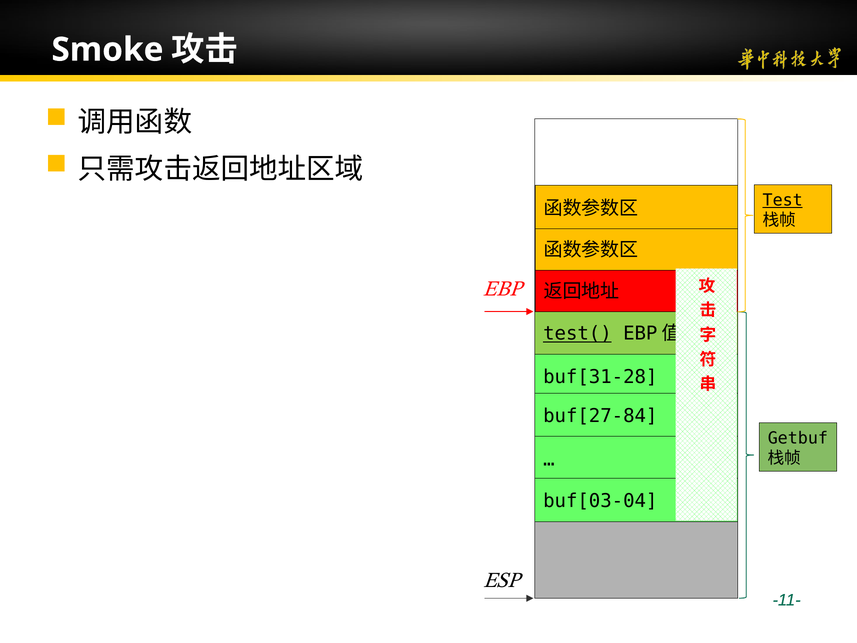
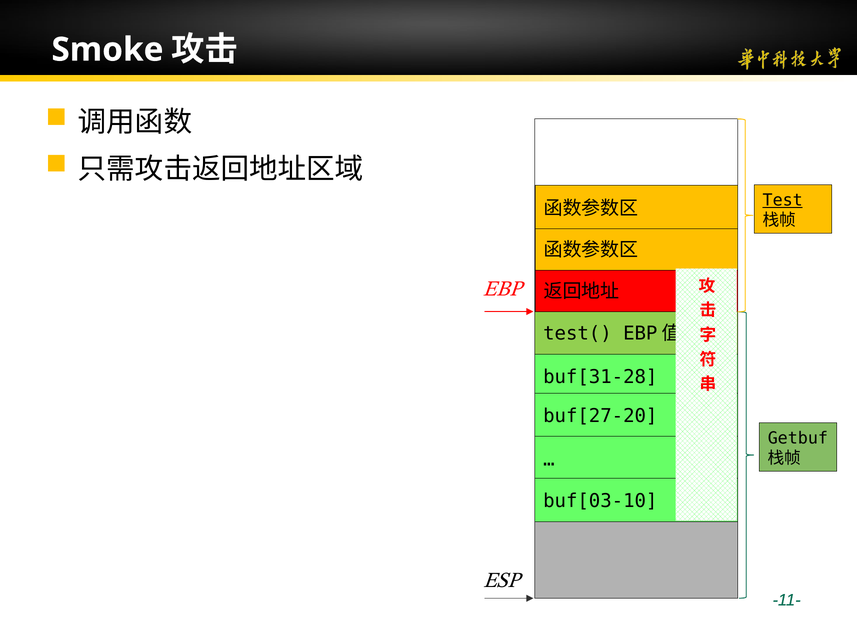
test( underline: present -> none (577, 334)
buf[27-84: buf[27-84 -> buf[27-20 (600, 416)
buf[03-04: buf[03-04 -> buf[03-10 (600, 501)
